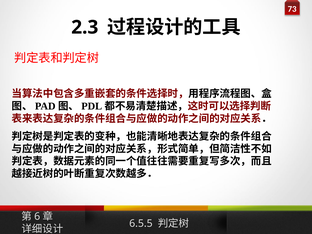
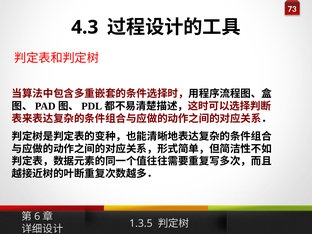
2.3: 2.3 -> 4.3 (85, 27)
6.5.5: 6.5.5 -> 1.3.5 (141, 224)
